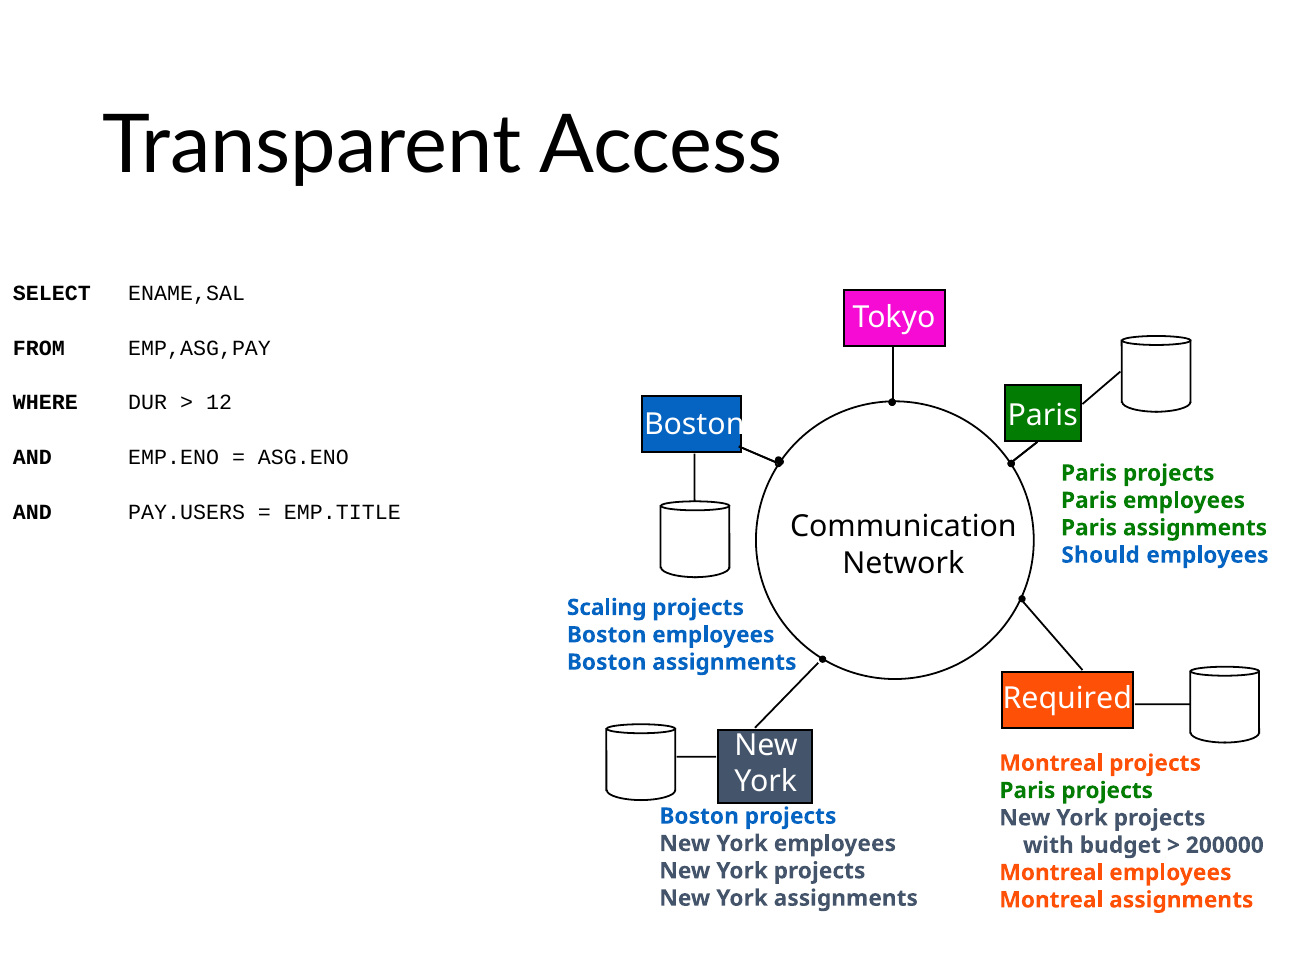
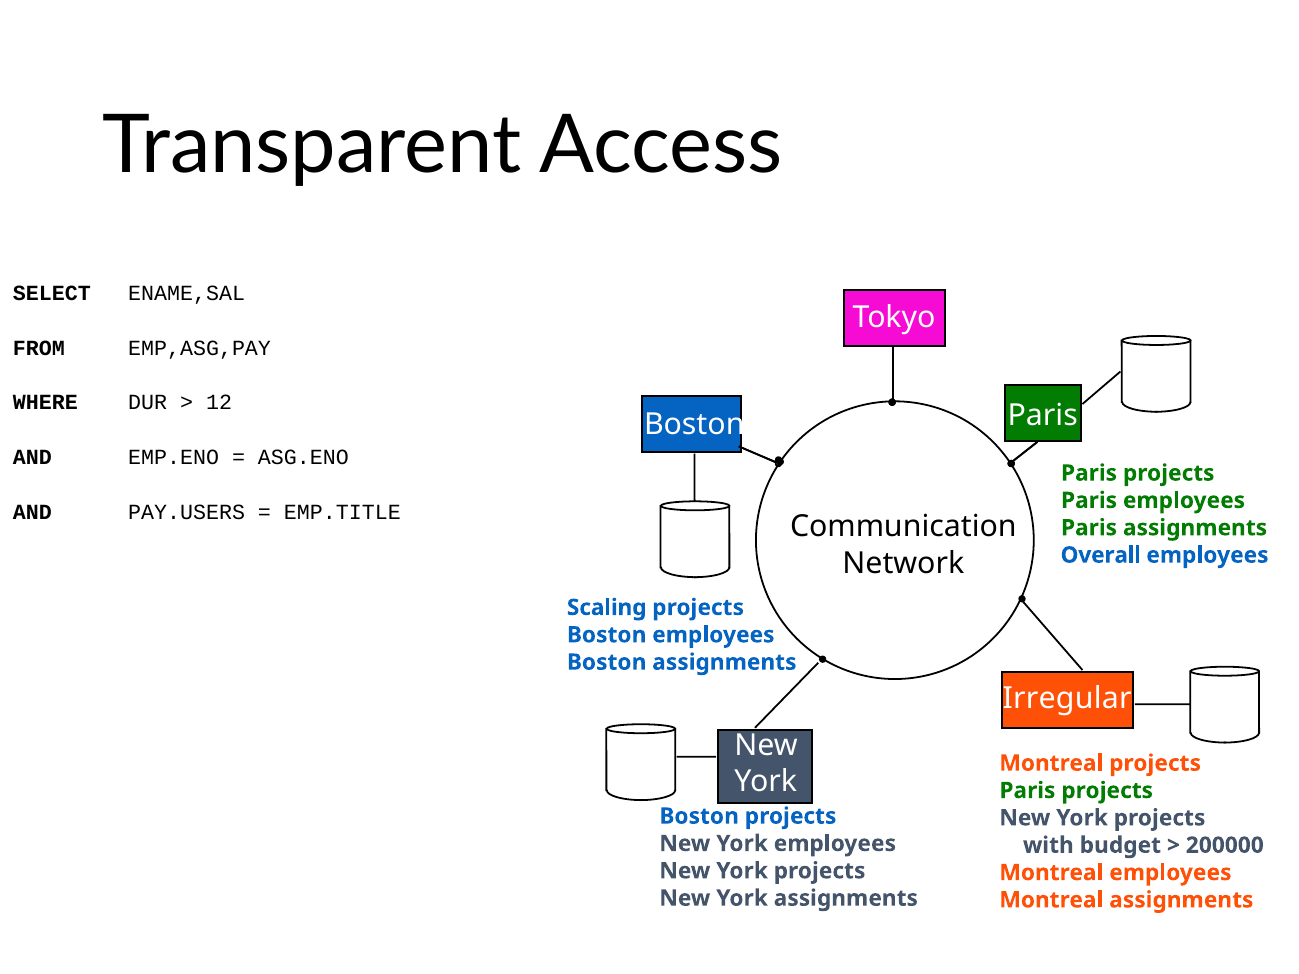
Should: Should -> Overall (1101, 555)
Required: Required -> Irregular (1067, 699)
